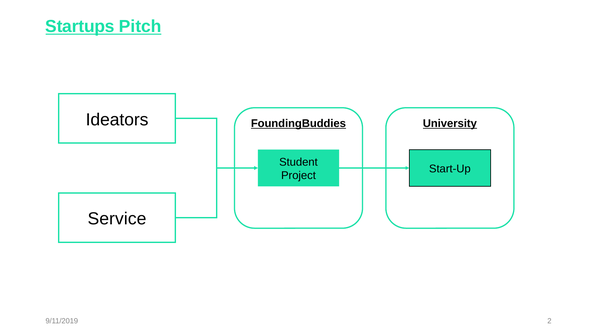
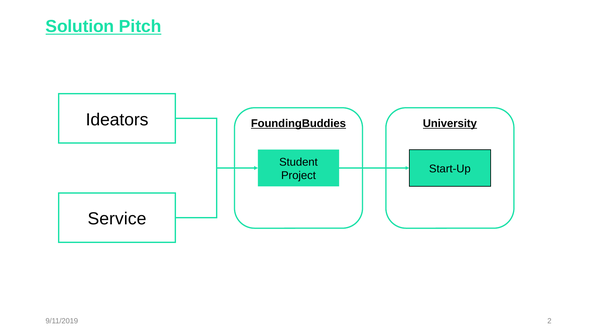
Startups: Startups -> Solution (80, 26)
